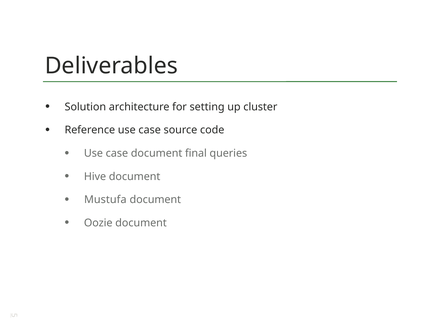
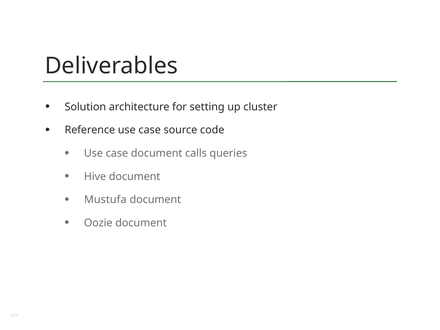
final: final -> calls (196, 153)
